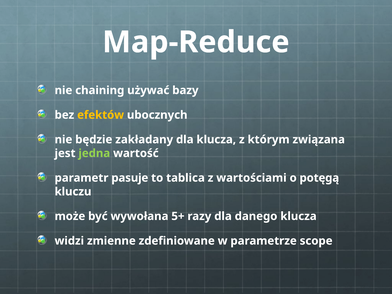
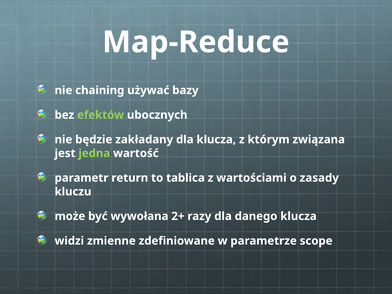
efektów colour: yellow -> light green (101, 115)
pasuje: pasuje -> return (130, 178)
potęgą: potęgą -> zasady (319, 178)
5+: 5+ -> 2+ (178, 216)
